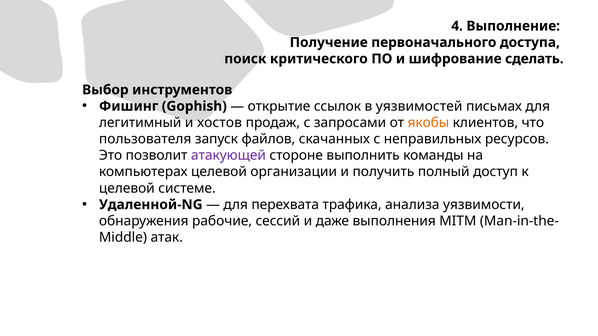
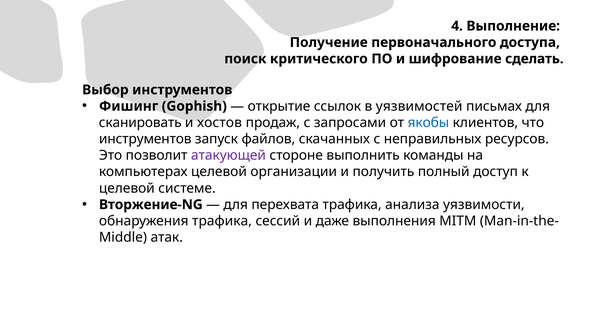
легитимный: легитимный -> сканировать (140, 123)
якобы colour: orange -> blue (428, 123)
пользователя: пользователя -> инструментов (145, 139)
Удаленной-NG: Удаленной-NG -> Вторжение-NG (151, 205)
обнаружения рабочие: рабочие -> трафика (222, 221)
